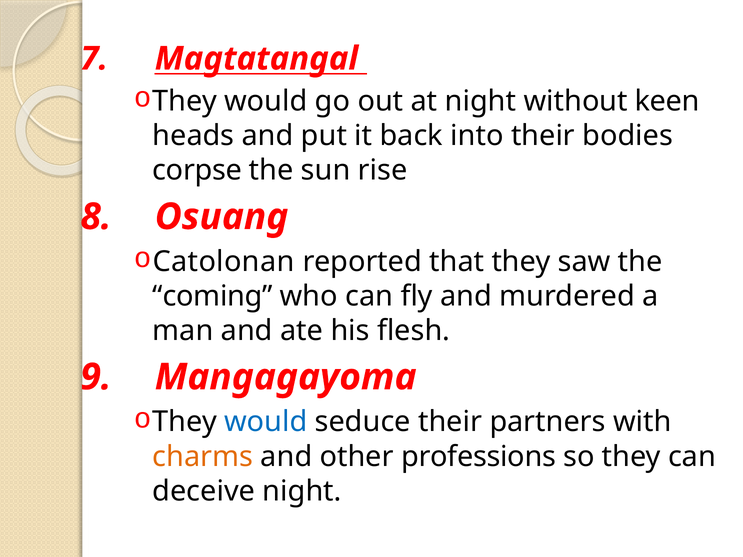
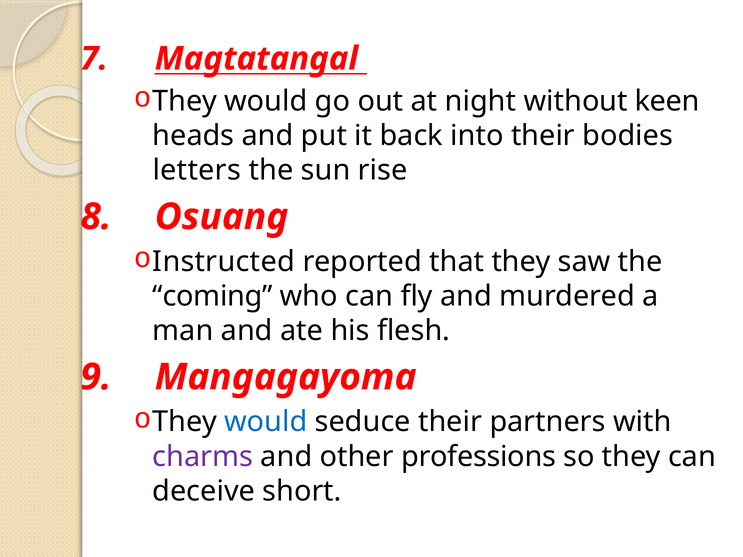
corpse: corpse -> letters (197, 171)
Catolonan: Catolonan -> Instructed (224, 262)
charms colour: orange -> purple (203, 457)
deceive night: night -> short (302, 491)
